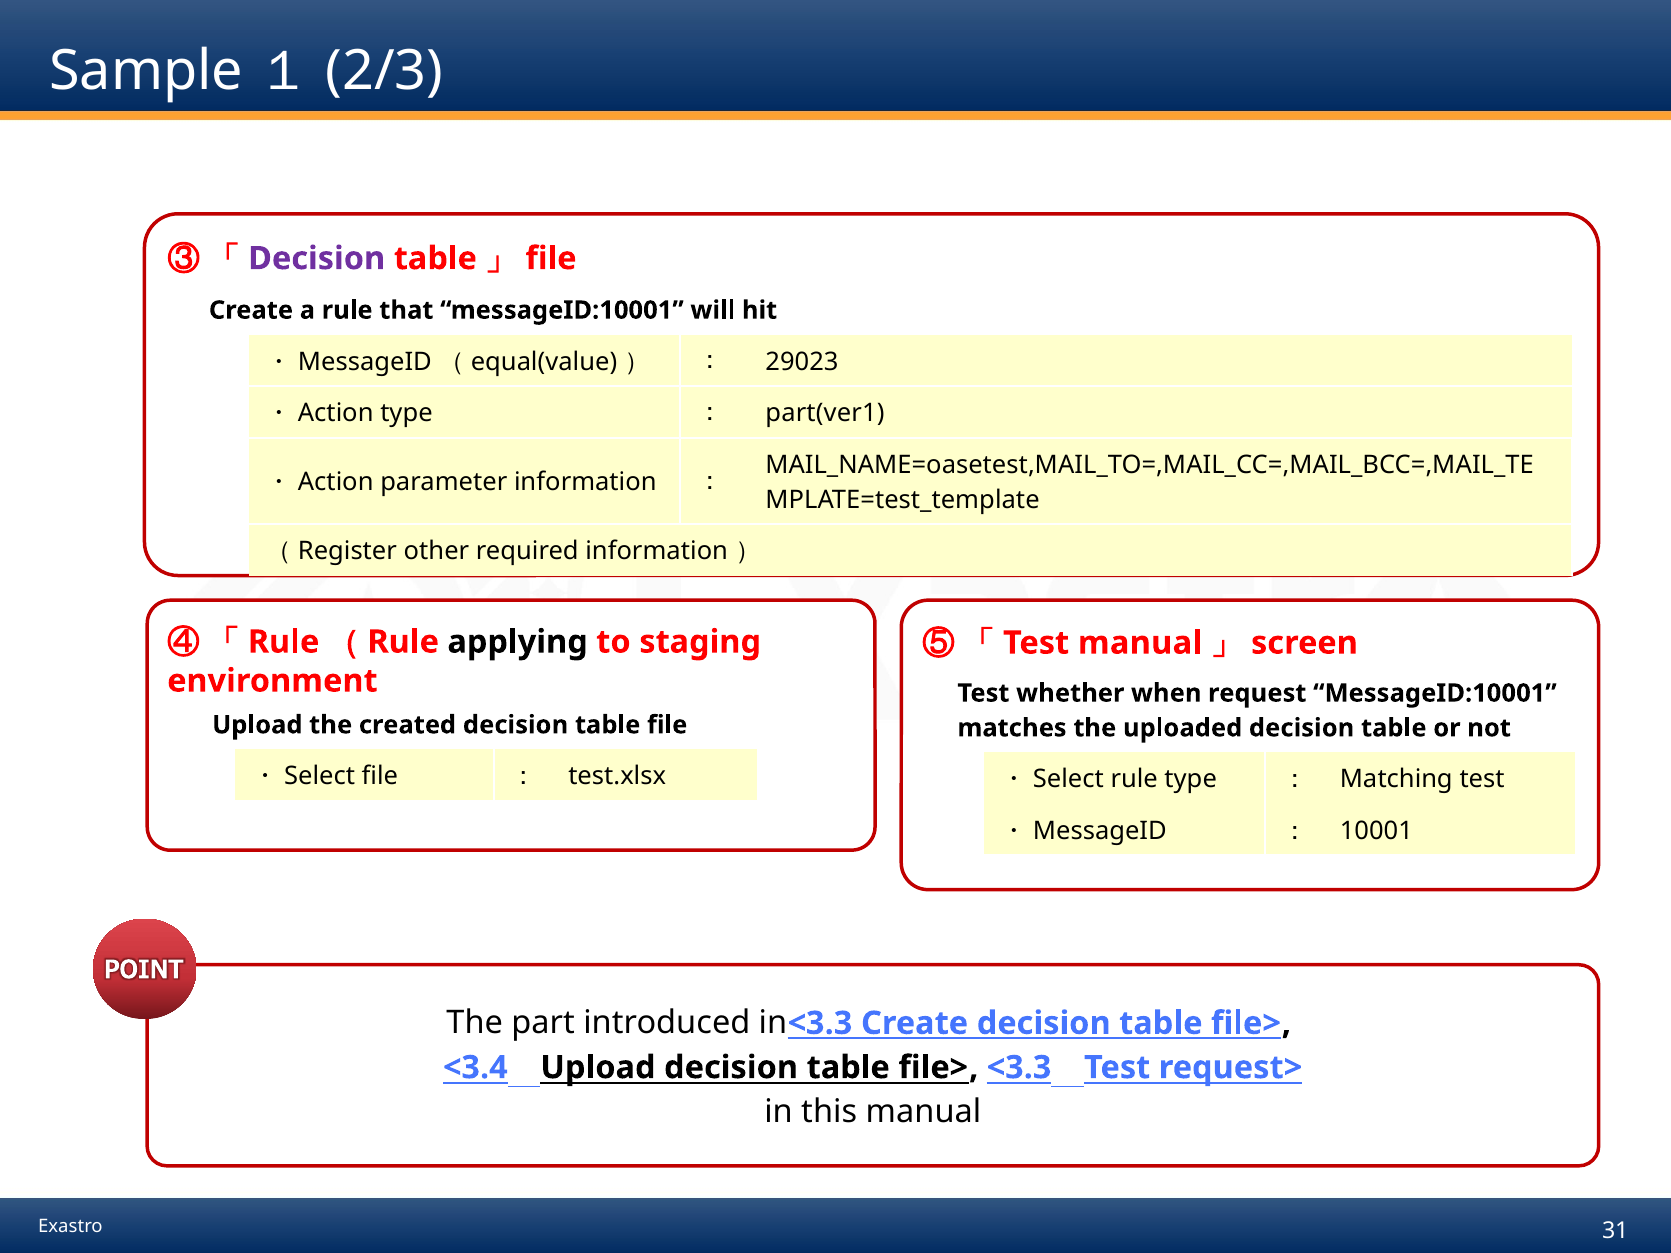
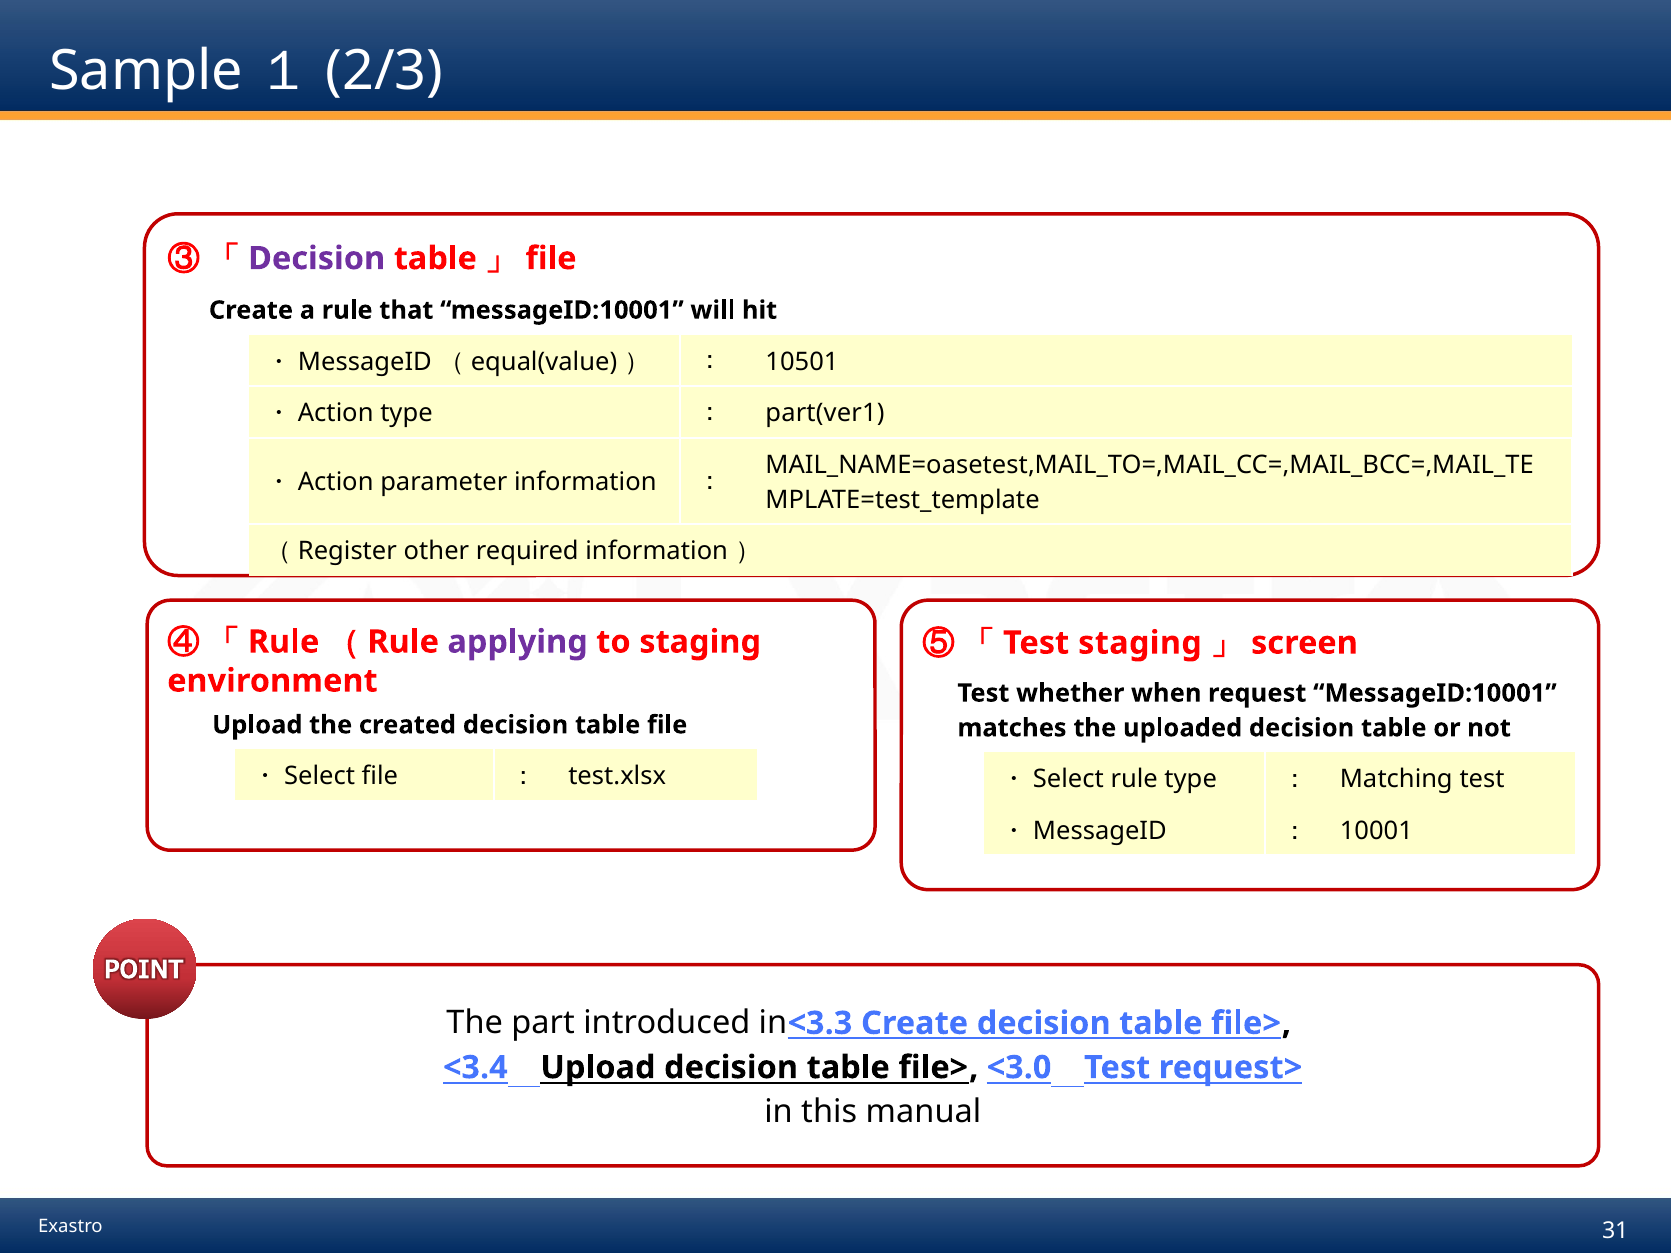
29023: 29023 -> 10501 (802, 362)
applying colour: black -> purple (518, 642)
Test manual: manual -> staging (1140, 643)
<3.3: <3.3 -> <3.0 (1019, 1068)
